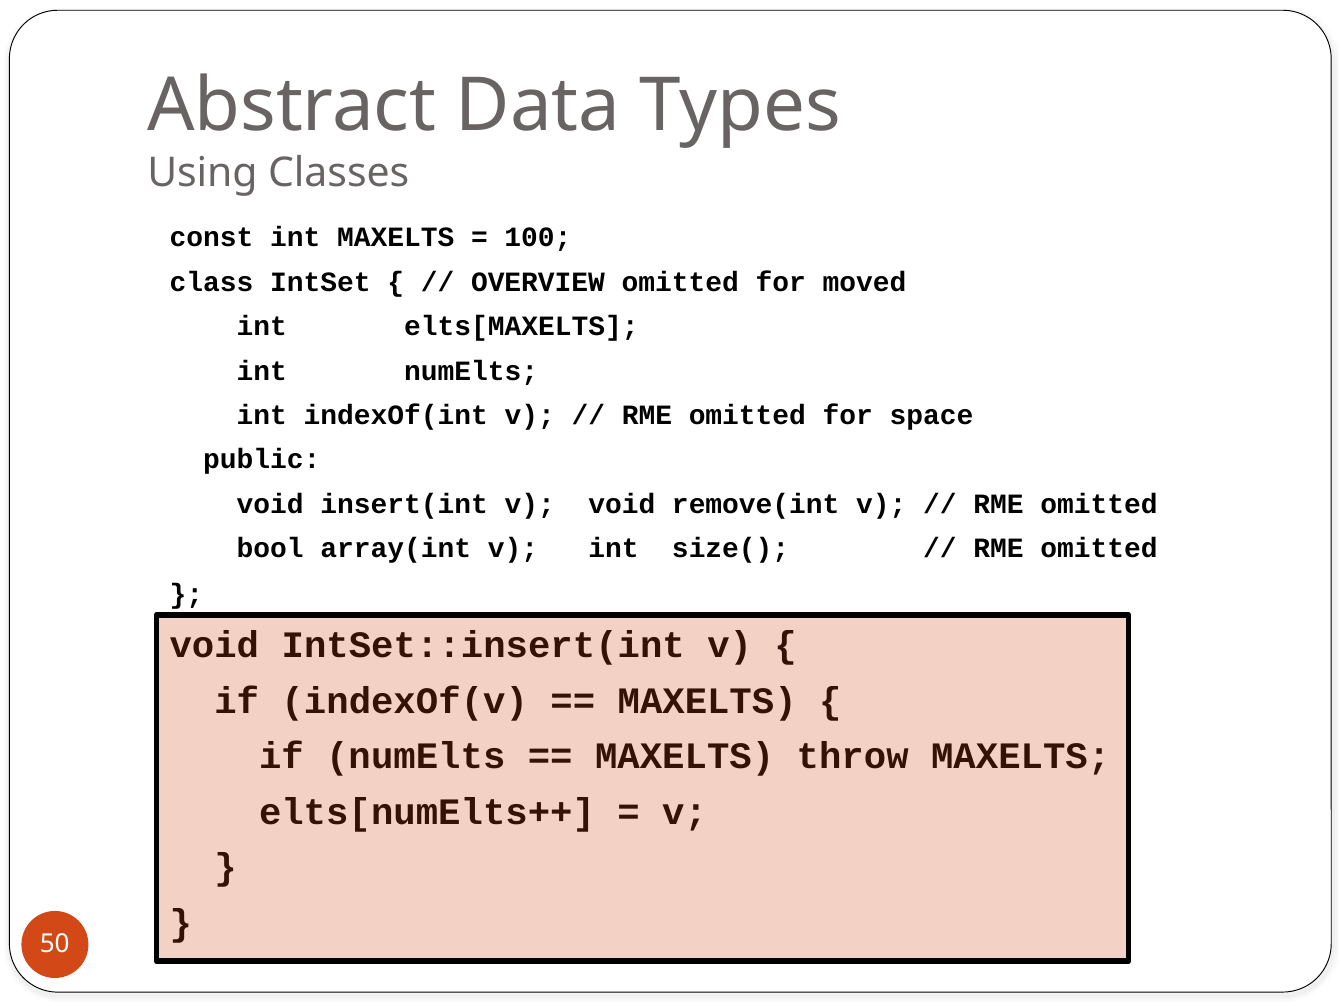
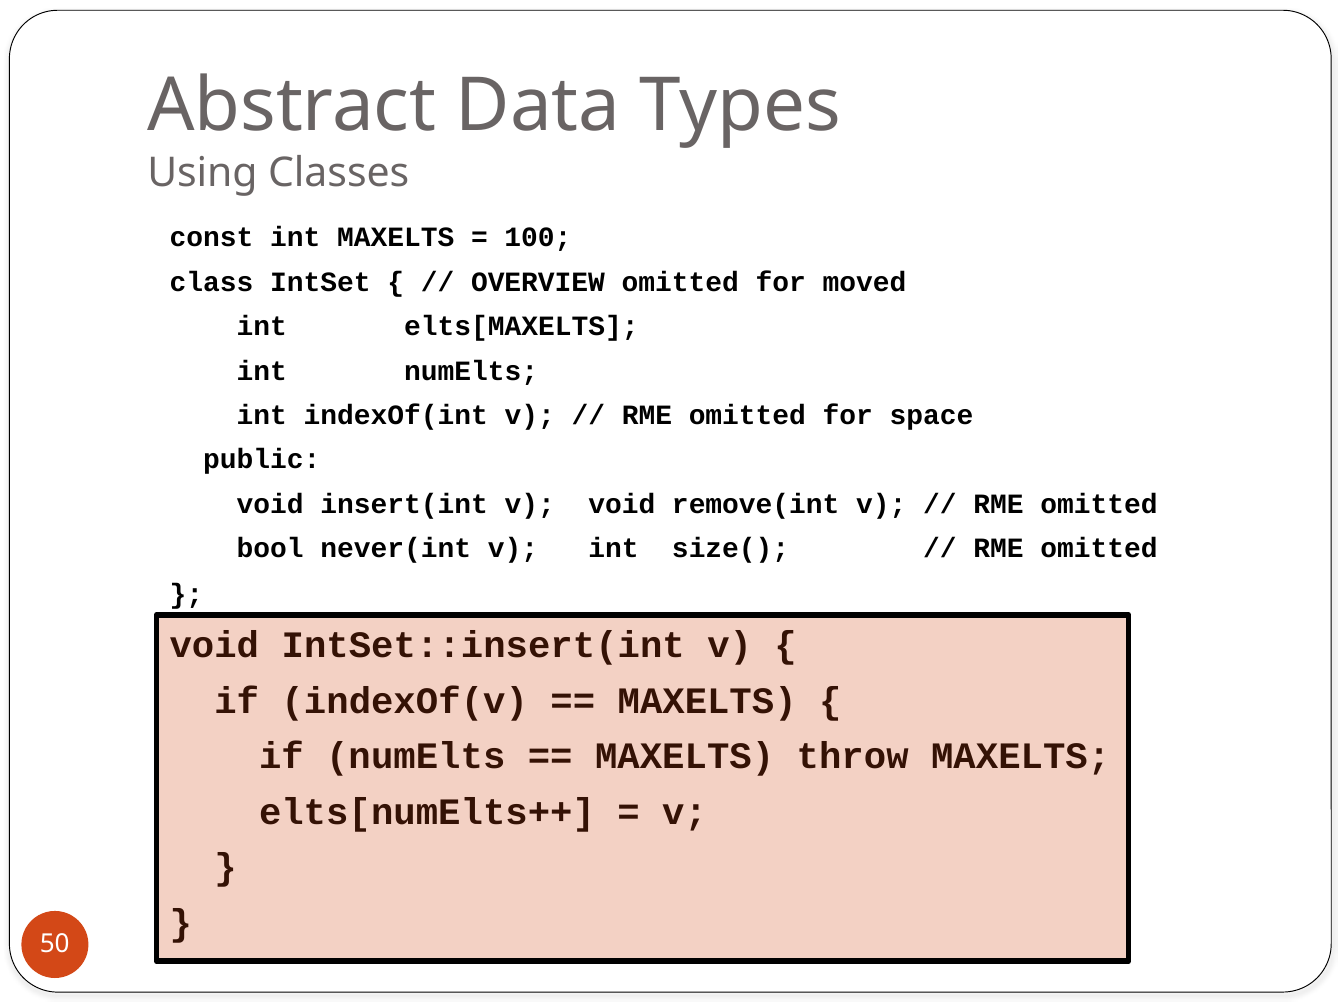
array(int: array(int -> never(int (396, 548)
